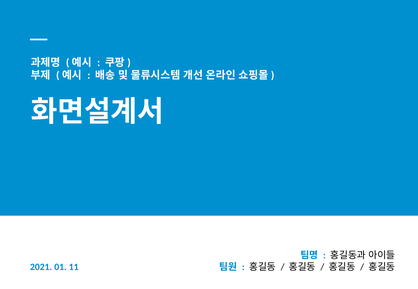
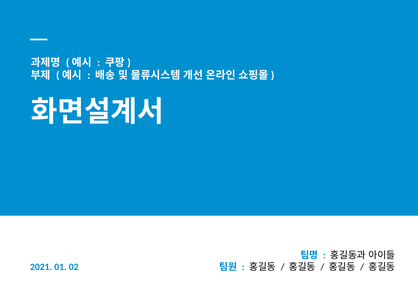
11: 11 -> 02 (74, 267)
